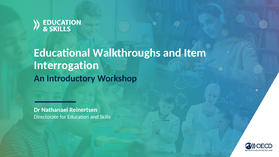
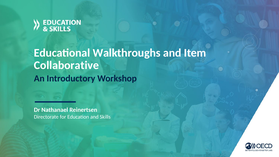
Interrogation: Interrogation -> Collaborative (66, 65)
